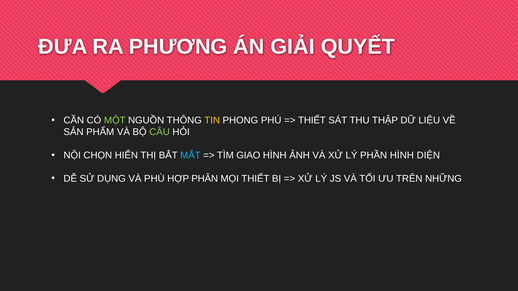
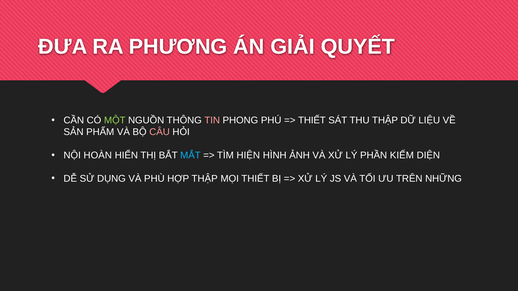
TIN colour: yellow -> pink (212, 121)
CÂU colour: light green -> pink (160, 132)
CHỌN: CHỌN -> HOÀN (98, 156)
GIAO: GIAO -> HIỆN (248, 156)
PHẦN HÌNH: HÌNH -> KIẾM (402, 156)
HỢP PHÂN: PHÂN -> THẬP (205, 179)
